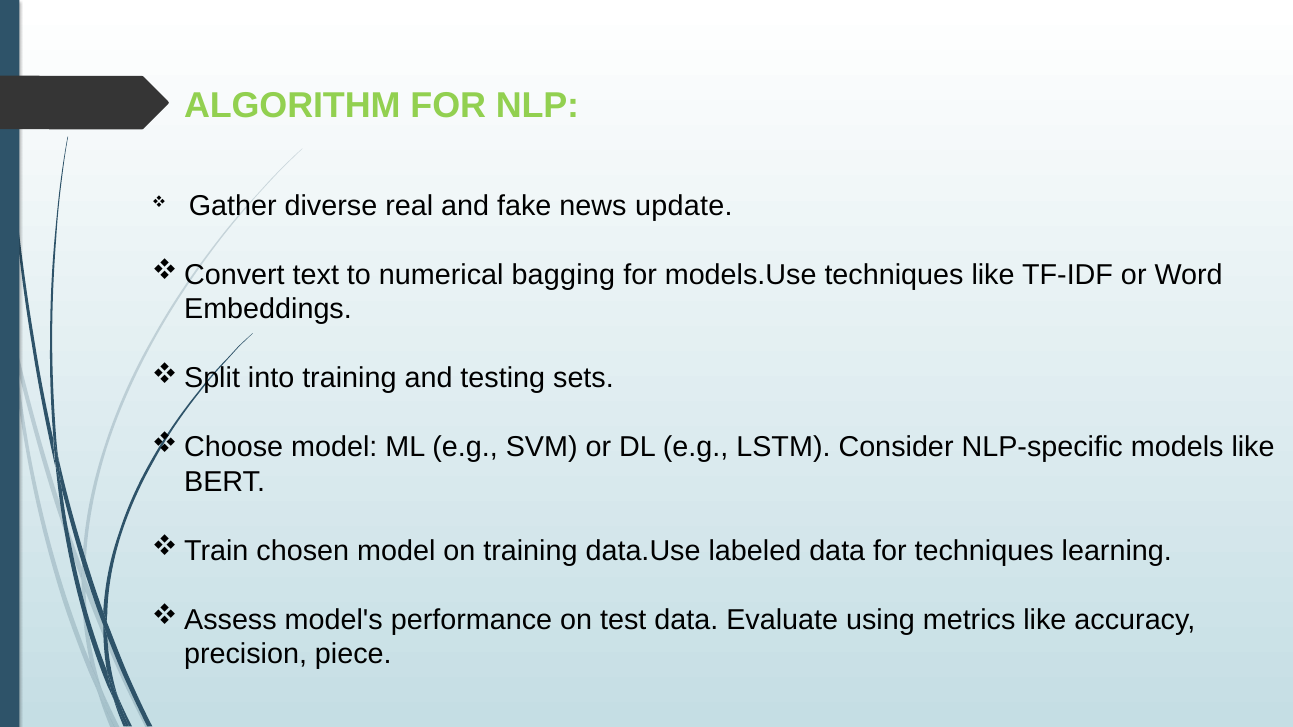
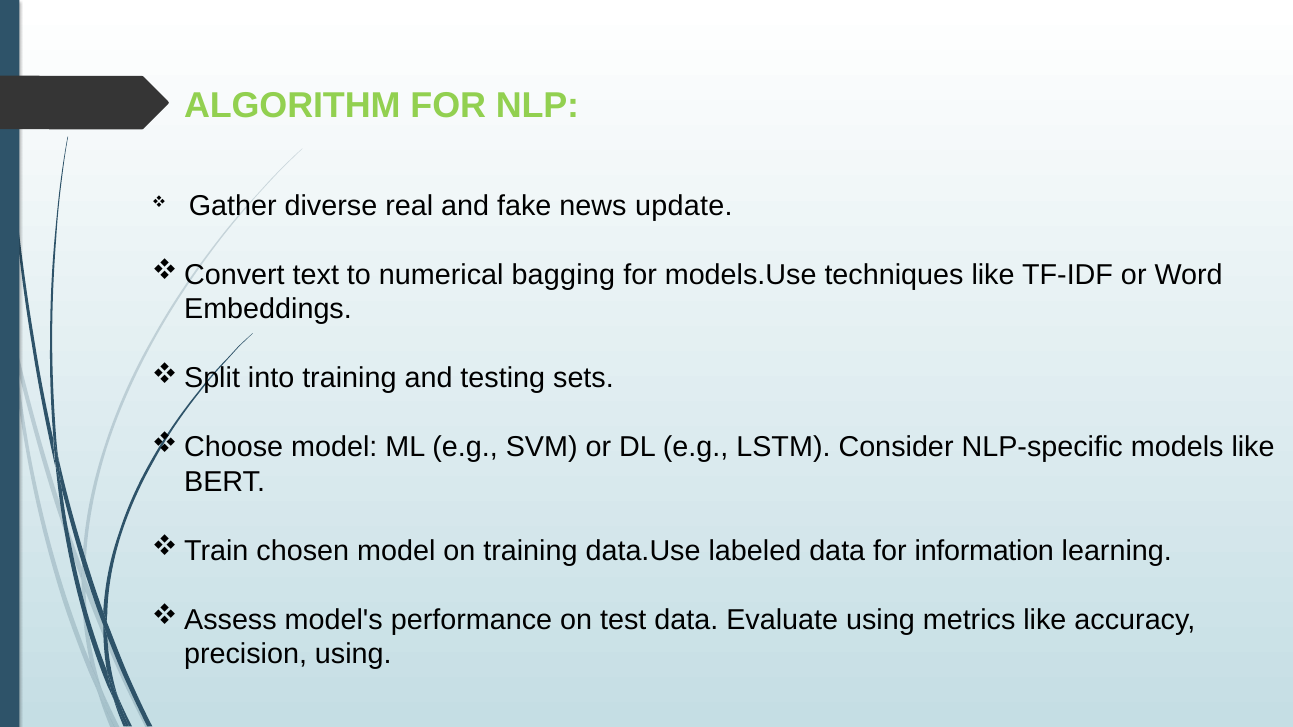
for techniques: techniques -> information (984, 551)
precision piece: piece -> using (353, 654)
